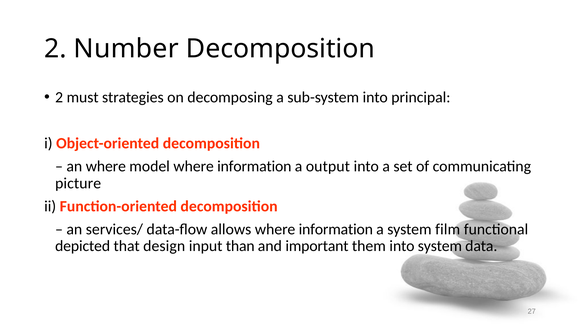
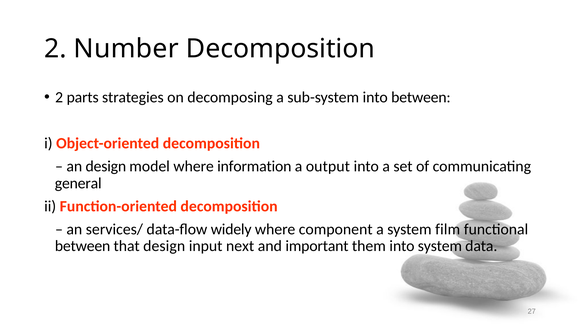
must: must -> parts (83, 97)
into principal: principal -> between (421, 97)
an where: where -> design (106, 166)
picture: picture -> general (78, 183)
allows: allows -> widely (231, 229)
information: information -> component (336, 229)
depicted: depicted -> between (83, 246)
than: than -> next (240, 246)
